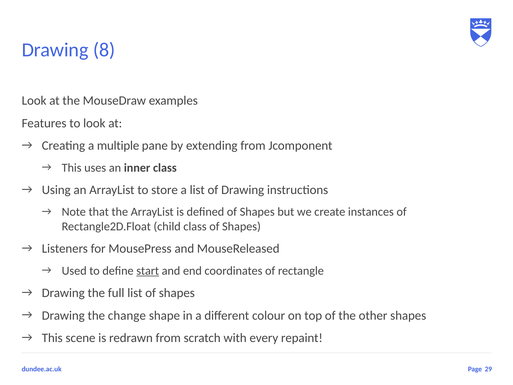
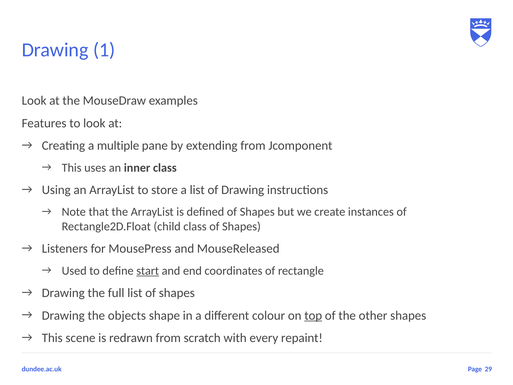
8: 8 -> 1 (104, 50)
change: change -> objects (127, 315)
top underline: none -> present (313, 315)
